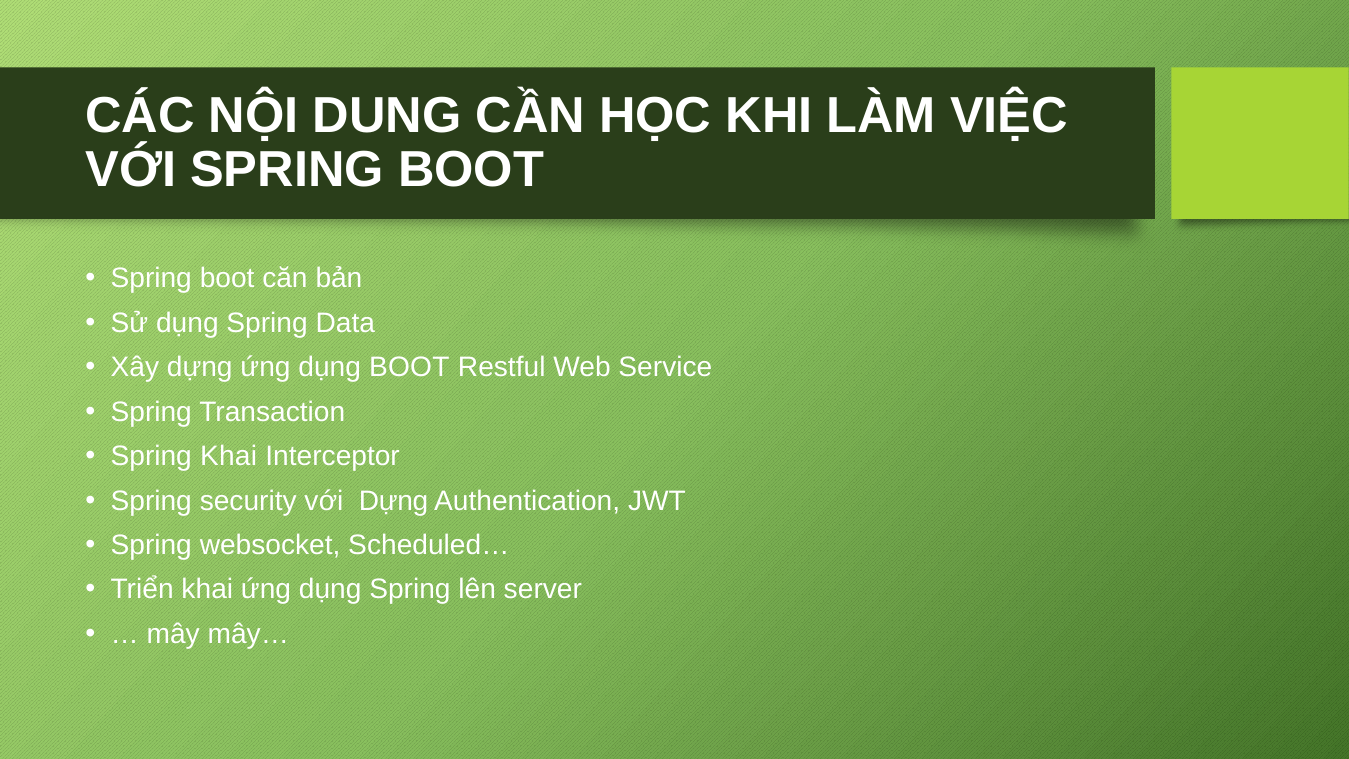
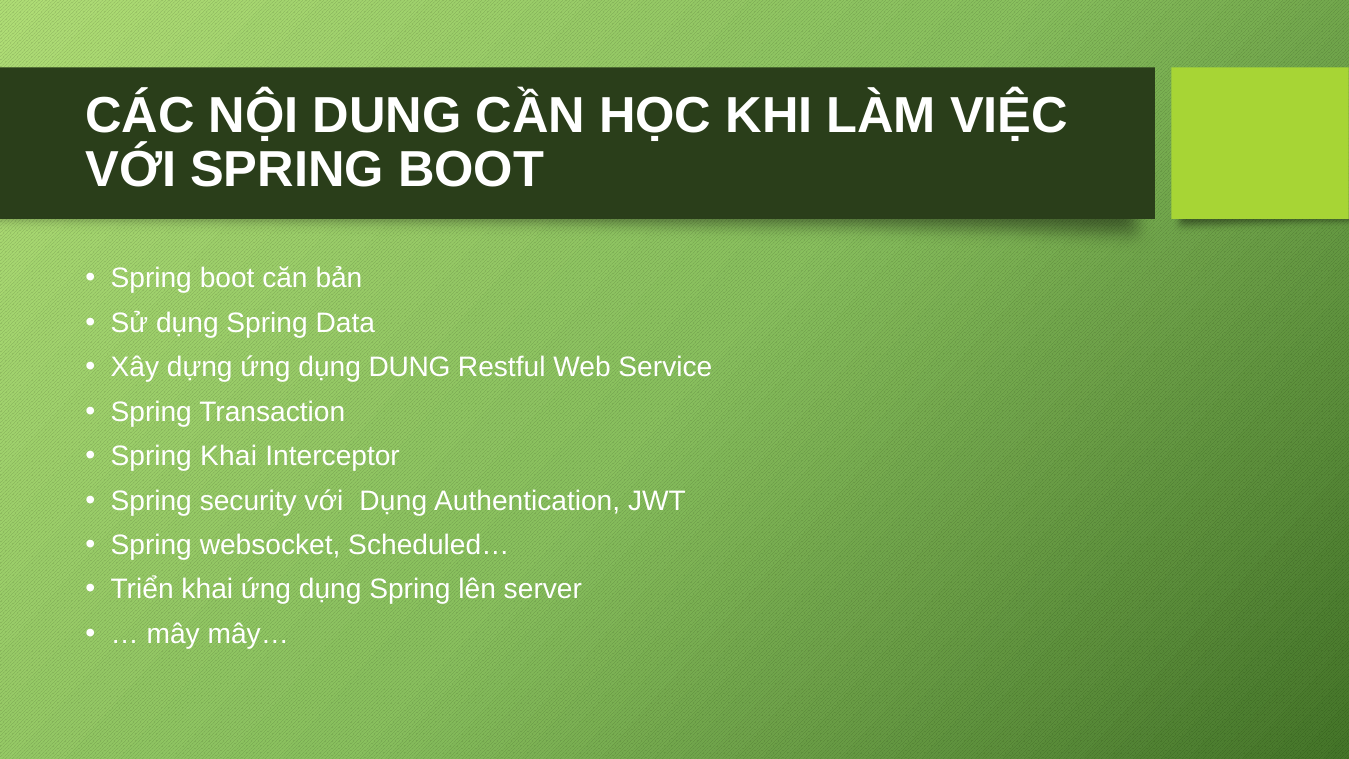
dụng BOOT: BOOT -> DUNG (410, 367)
với Dựng: Dựng -> Dụng (393, 501)
